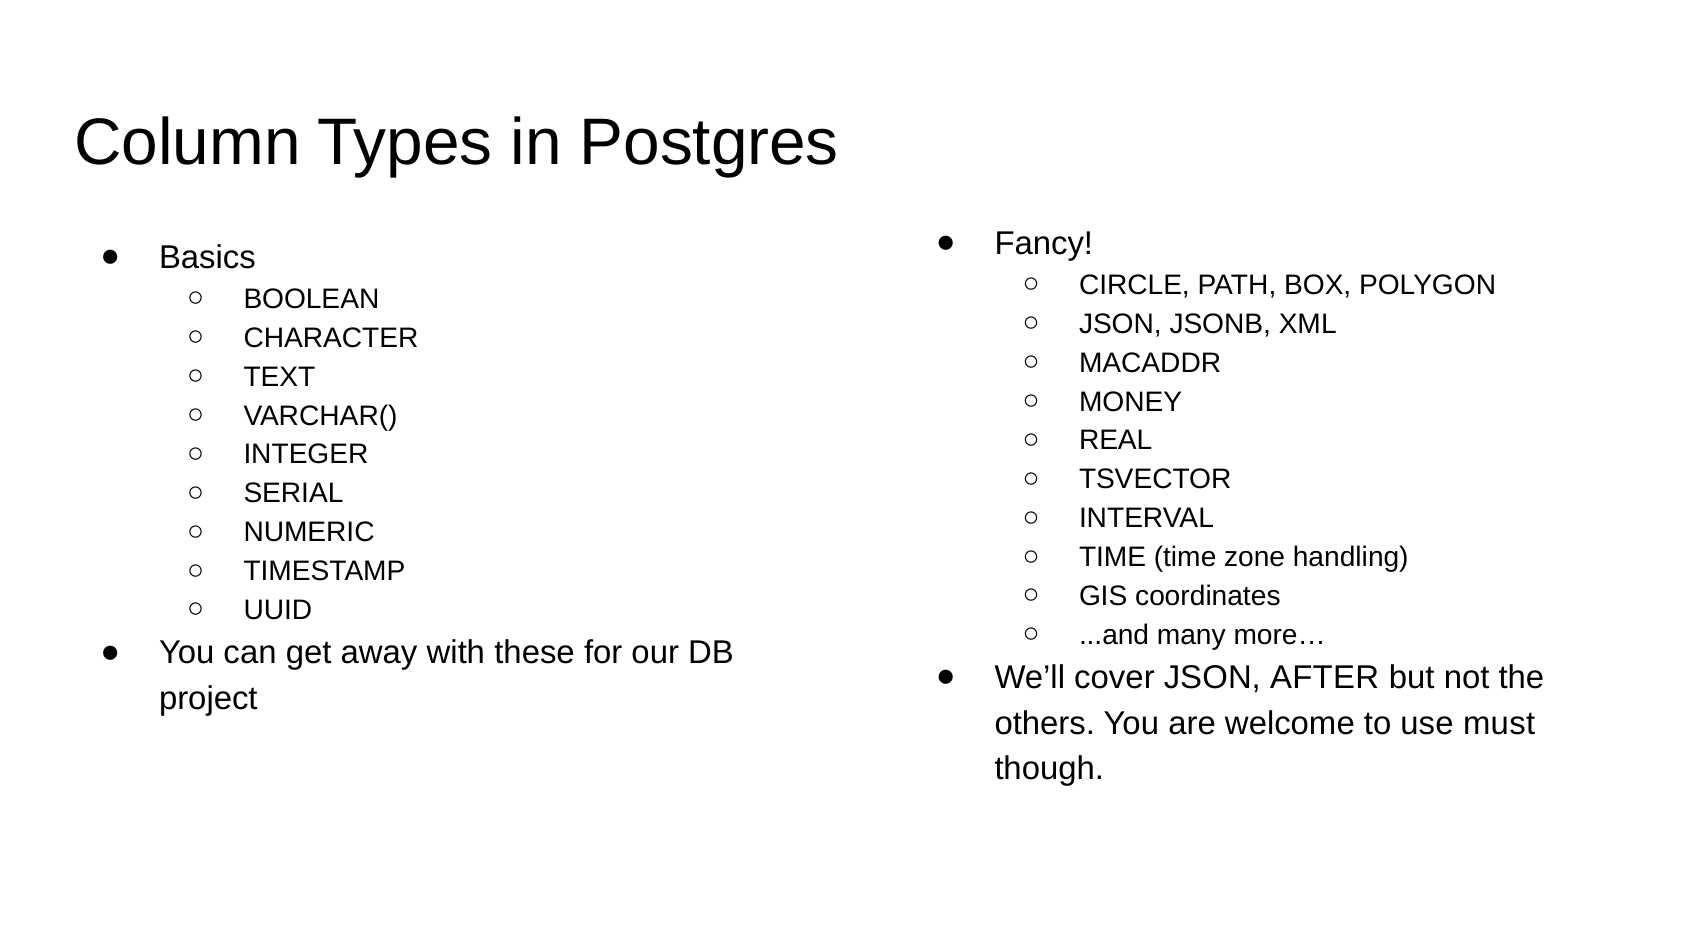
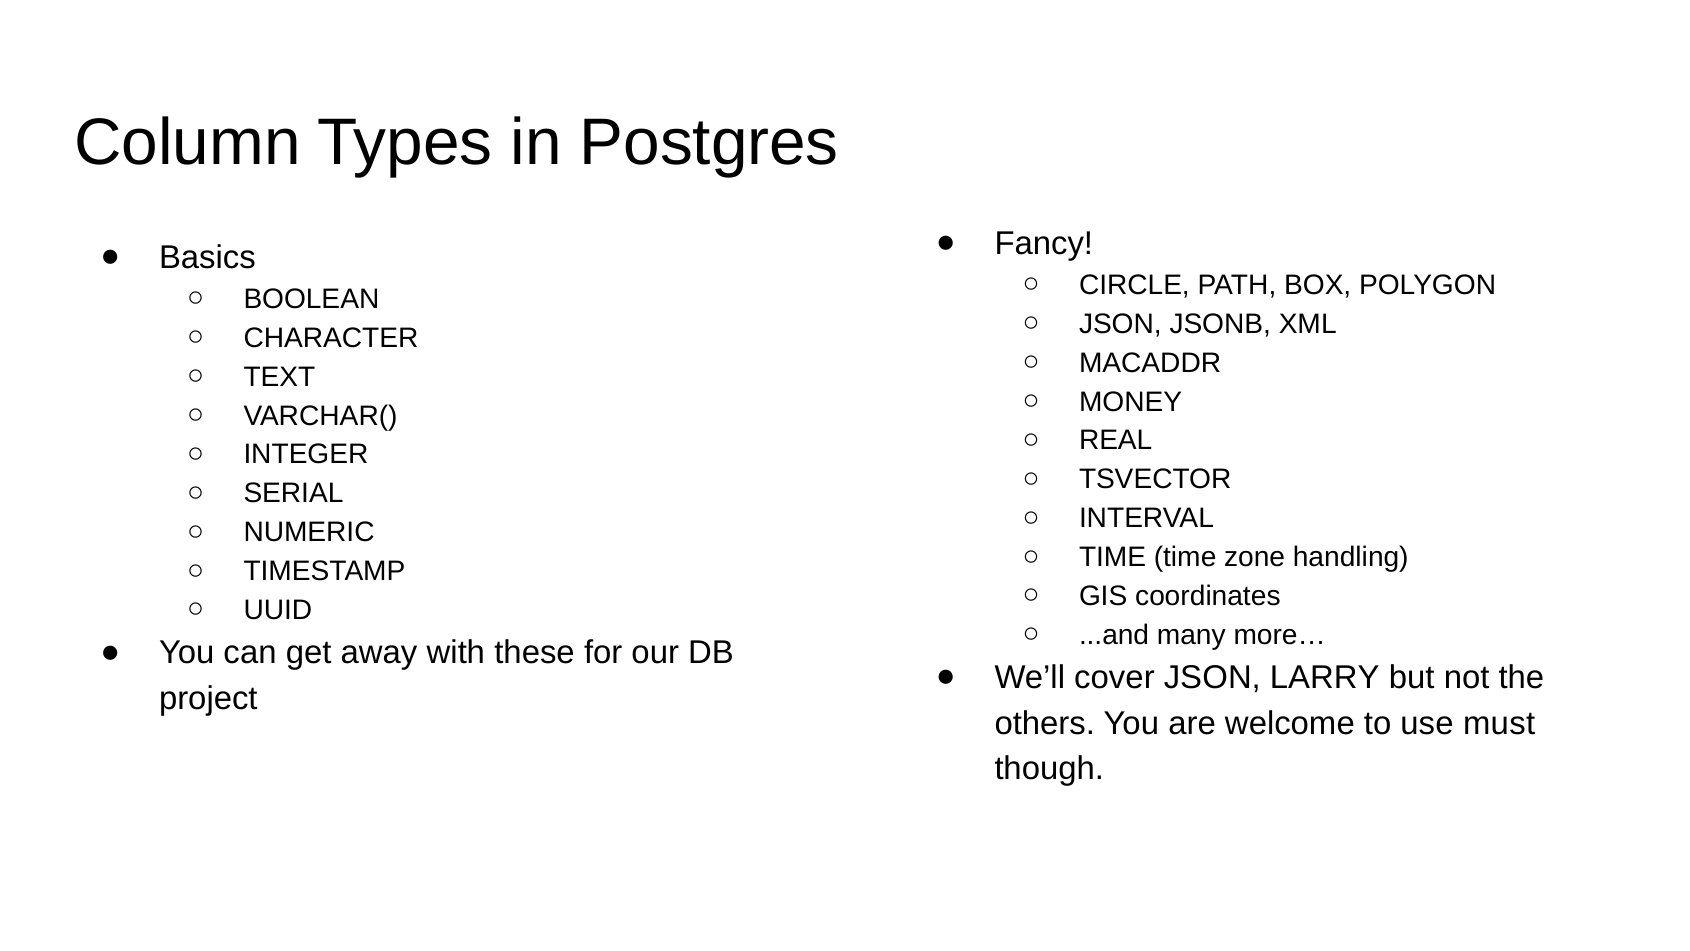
AFTER: AFTER -> LARRY (1325, 678)
